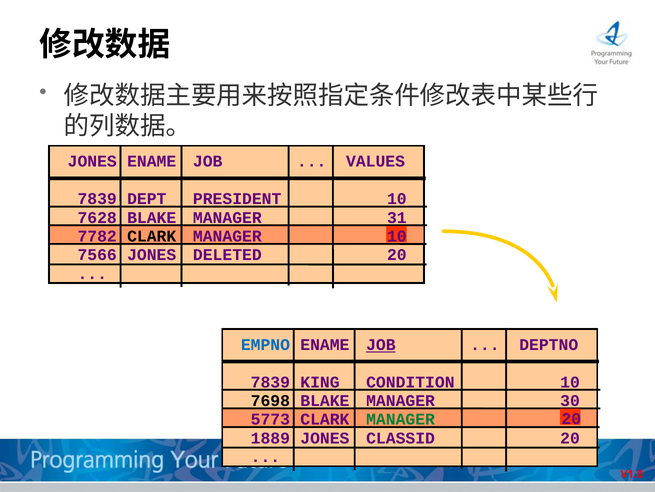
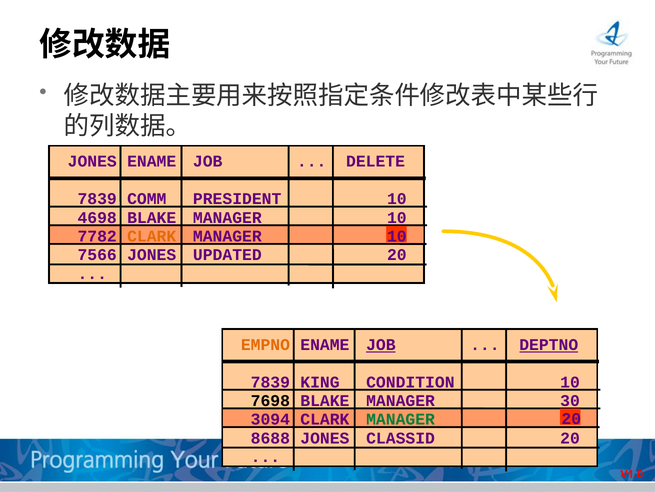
VALUES: VALUES -> DELETE (376, 161)
DEPT: DEPT -> COMM (147, 199)
7628: 7628 -> 4698 (97, 217)
BLAKE MANAGER 31: 31 -> 10 (397, 217)
CLARK colour: black -> orange (152, 236)
DELETED: DELETED -> UPDATED (227, 255)
EMPNO colour: blue -> orange (265, 344)
DEPTNO underline: none -> present (549, 344)
5773: 5773 -> 3094 (270, 419)
1889: 1889 -> 8688 (270, 438)
